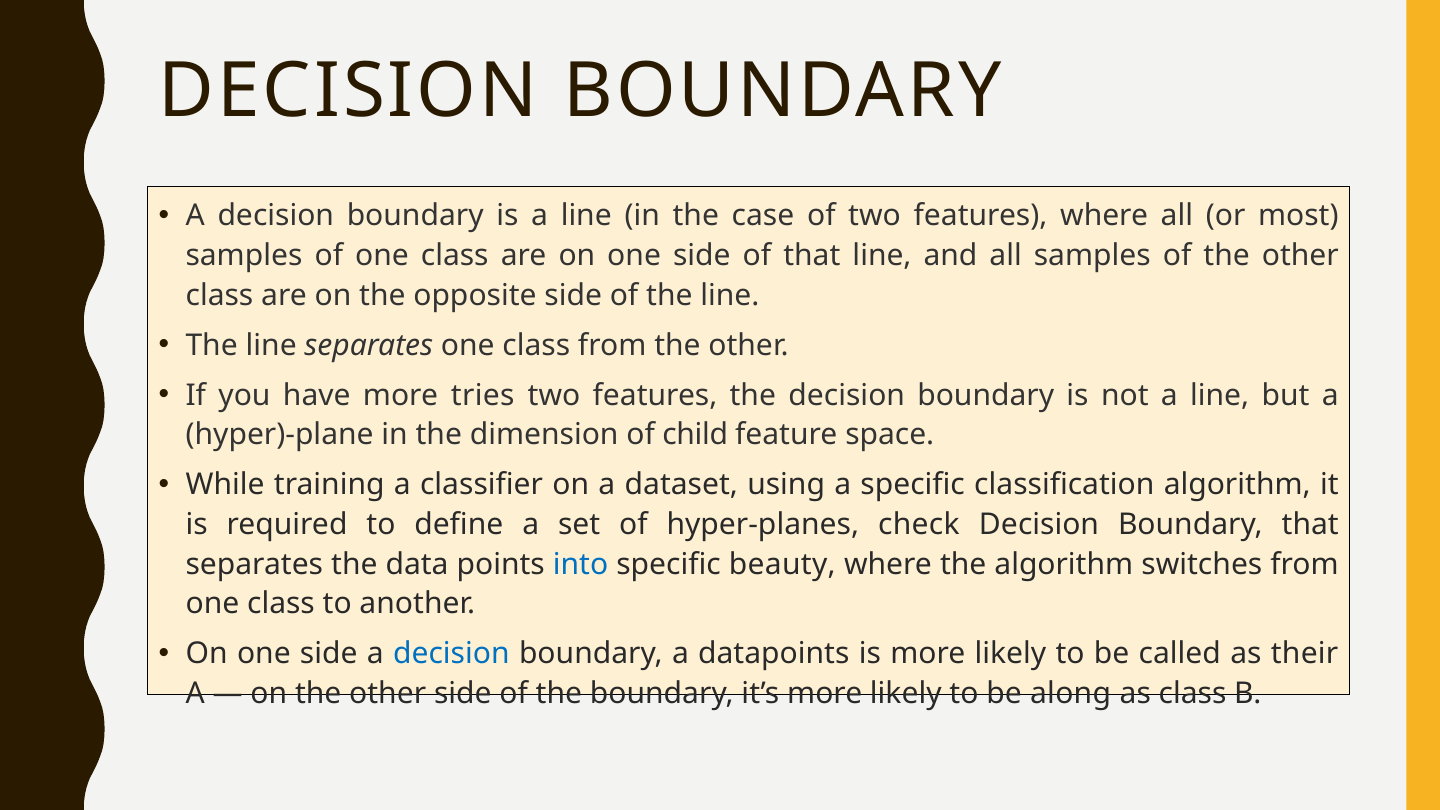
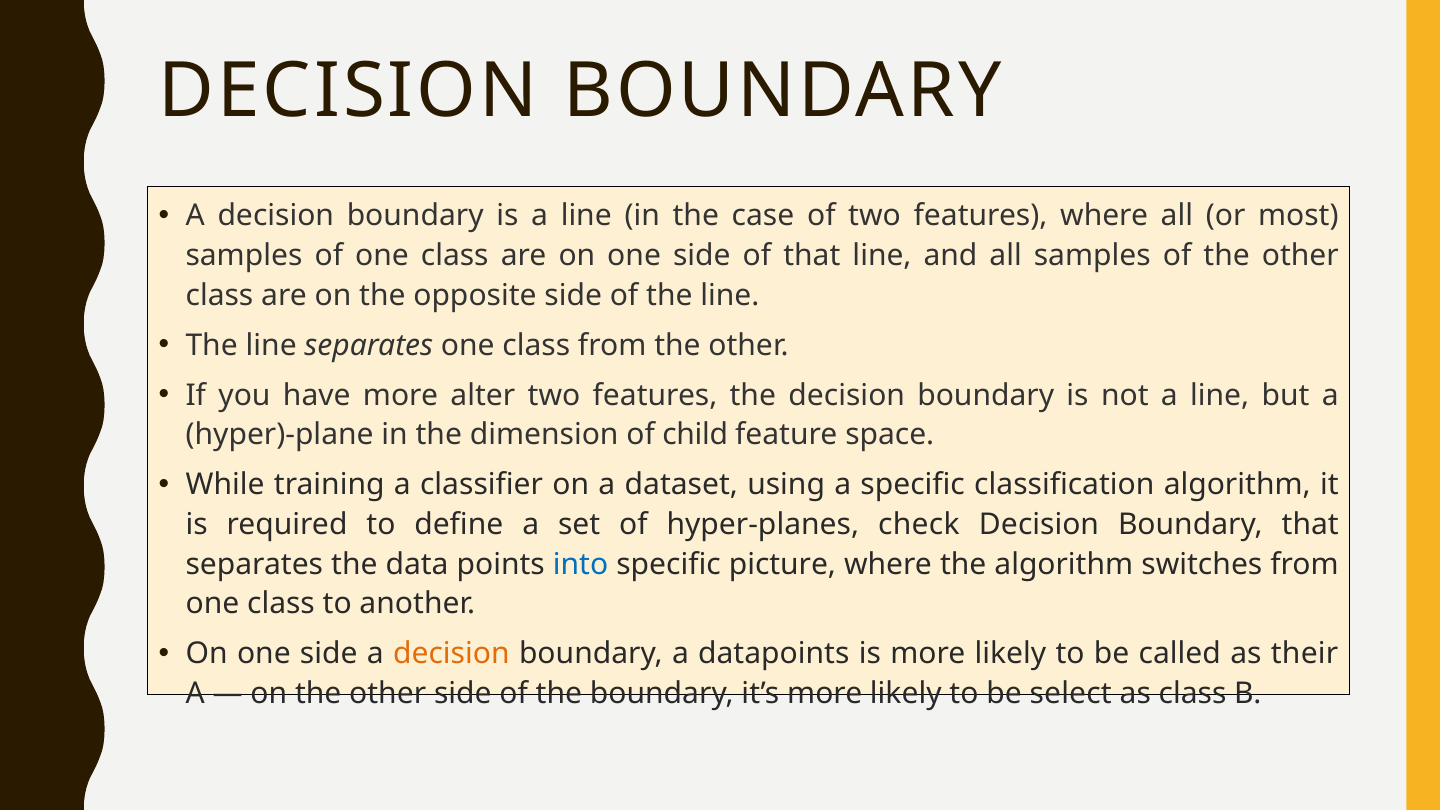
tries: tries -> alter (483, 395)
beauty: beauty -> picture (782, 564)
decision colour: blue -> orange (451, 654)
along: along -> select (1071, 693)
